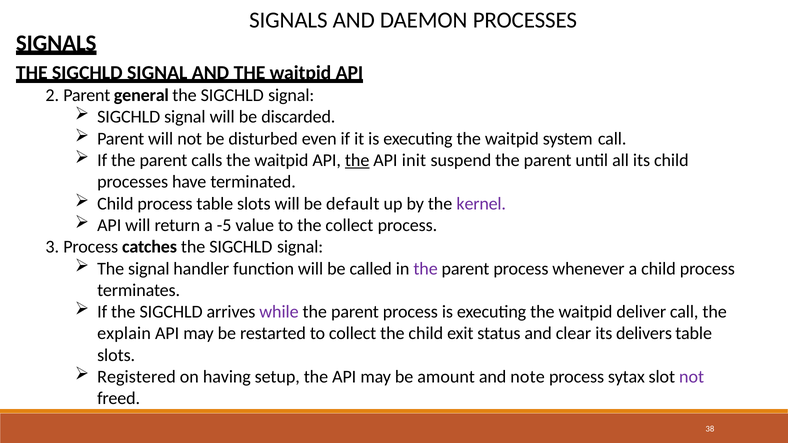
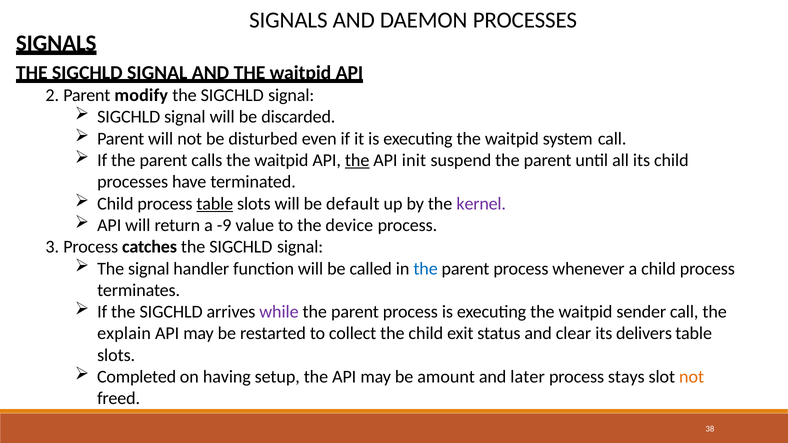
general: general -> modify (141, 95)
table underline: none -> present (215, 204)
-5: -5 -> -9 (224, 225)
the collect: collect -> device (349, 225)
the colour: purple -> blue (426, 269)
deliver: deliver -> sender (641, 312)
Registered: Registered -> Completed (137, 377)
note: note -> later (528, 377)
sytax: sytax -> stays (626, 377)
not colour: purple -> orange (692, 377)
